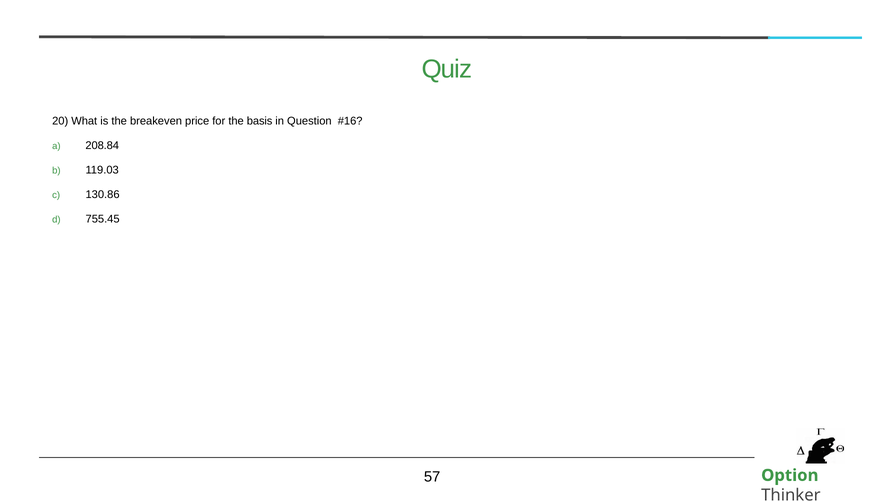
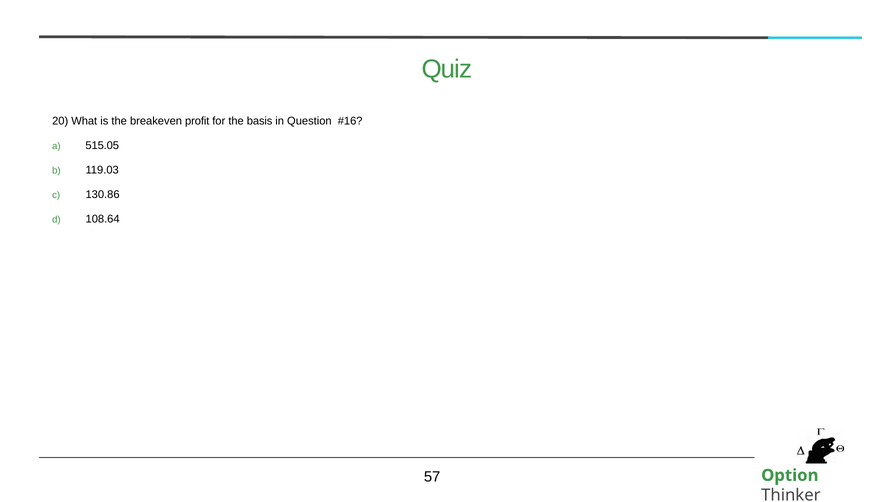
price: price -> profit (197, 121)
208.84: 208.84 -> 515.05 (102, 146)
755.45: 755.45 -> 108.64 (103, 219)
